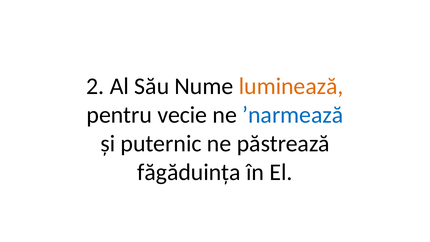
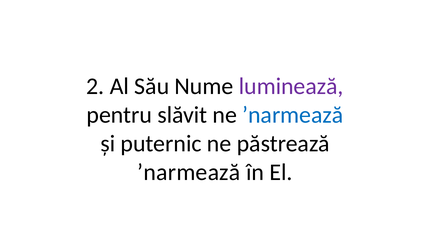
luminează colour: orange -> purple (291, 86)
vecie: vecie -> slăvit (182, 115)
făgăduința: făgăduința -> ʼnarmează (189, 172)
